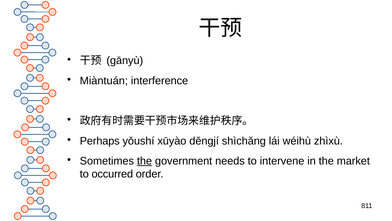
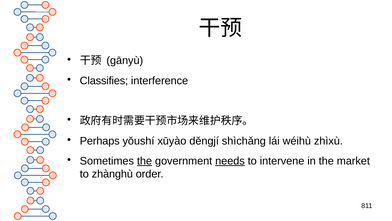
Miàntuán: Miàntuán -> Classifies (104, 81)
needs underline: none -> present (230, 161)
occurred: occurred -> zhànghù (112, 174)
